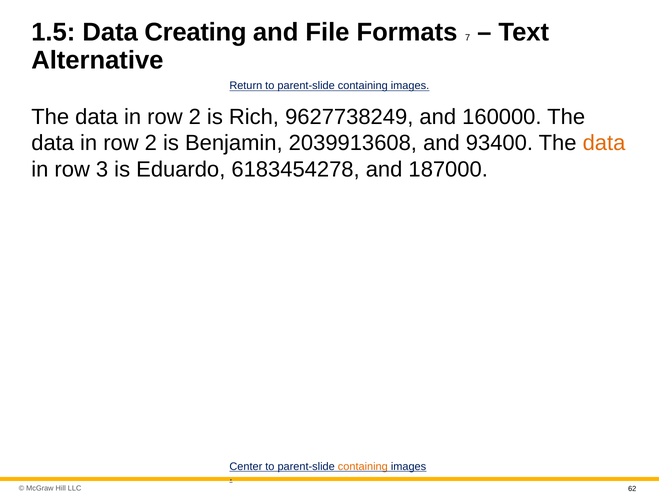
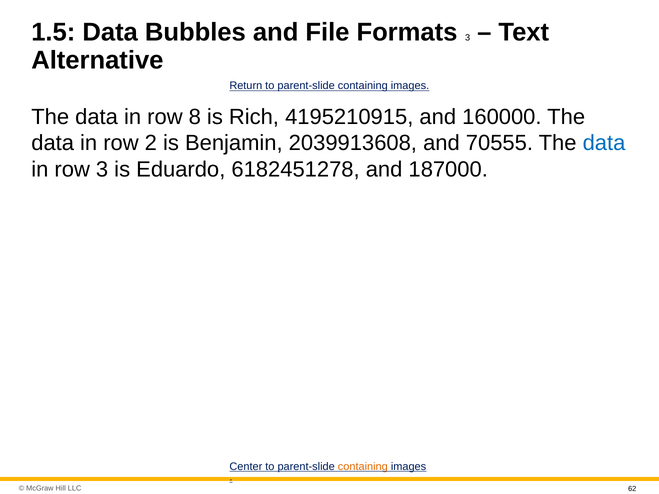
Creating: Creating -> Bubbles (195, 32)
Formats 7: 7 -> 3 (468, 38)
2: 2 -> 8 (195, 117)
9627738249: 9627738249 -> 4195210915 (349, 117)
93400: 93400 -> 70555 (499, 143)
data colour: orange -> blue (604, 143)
6183454278: 6183454278 -> 6182451278 (296, 170)
